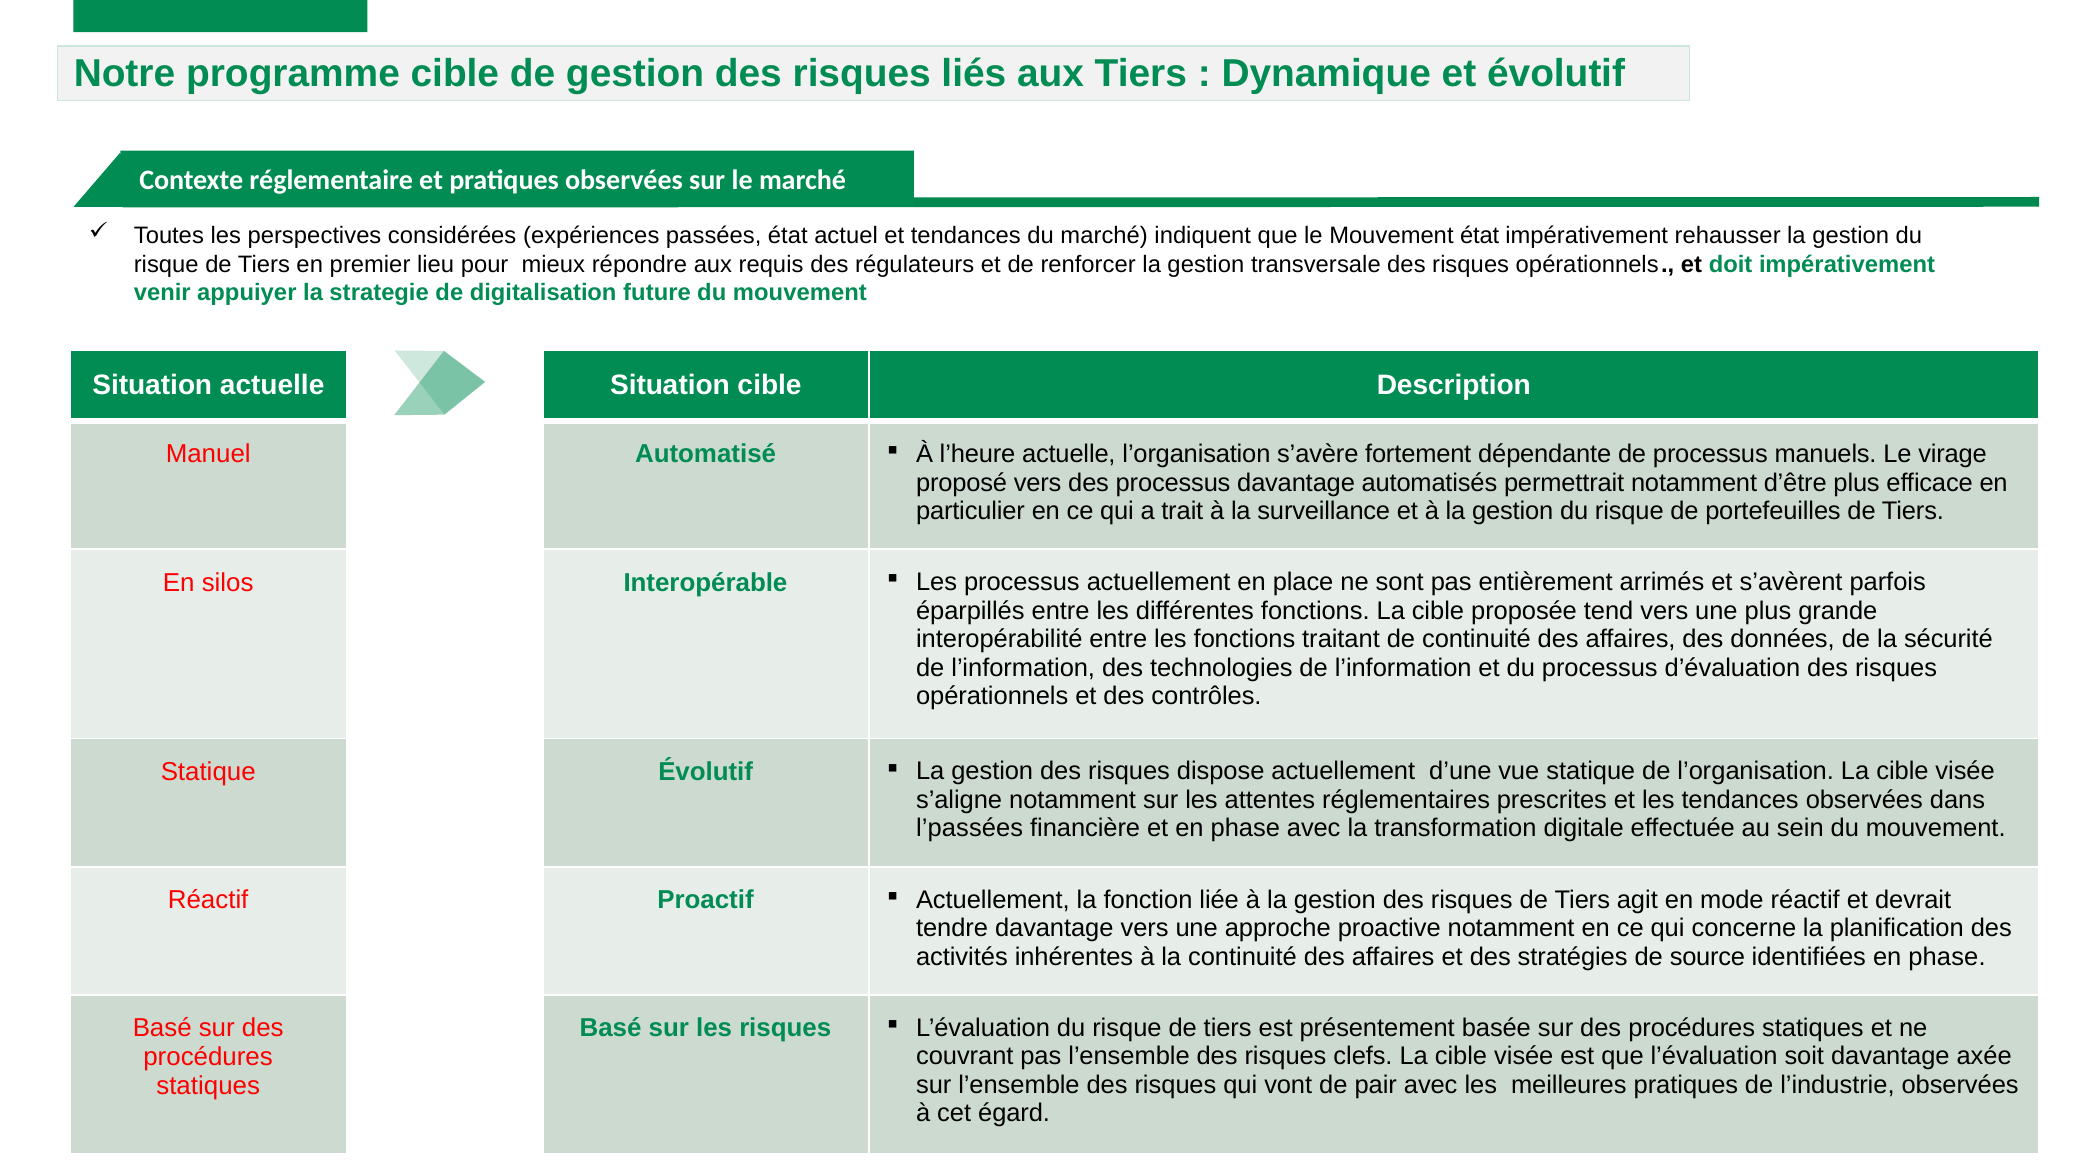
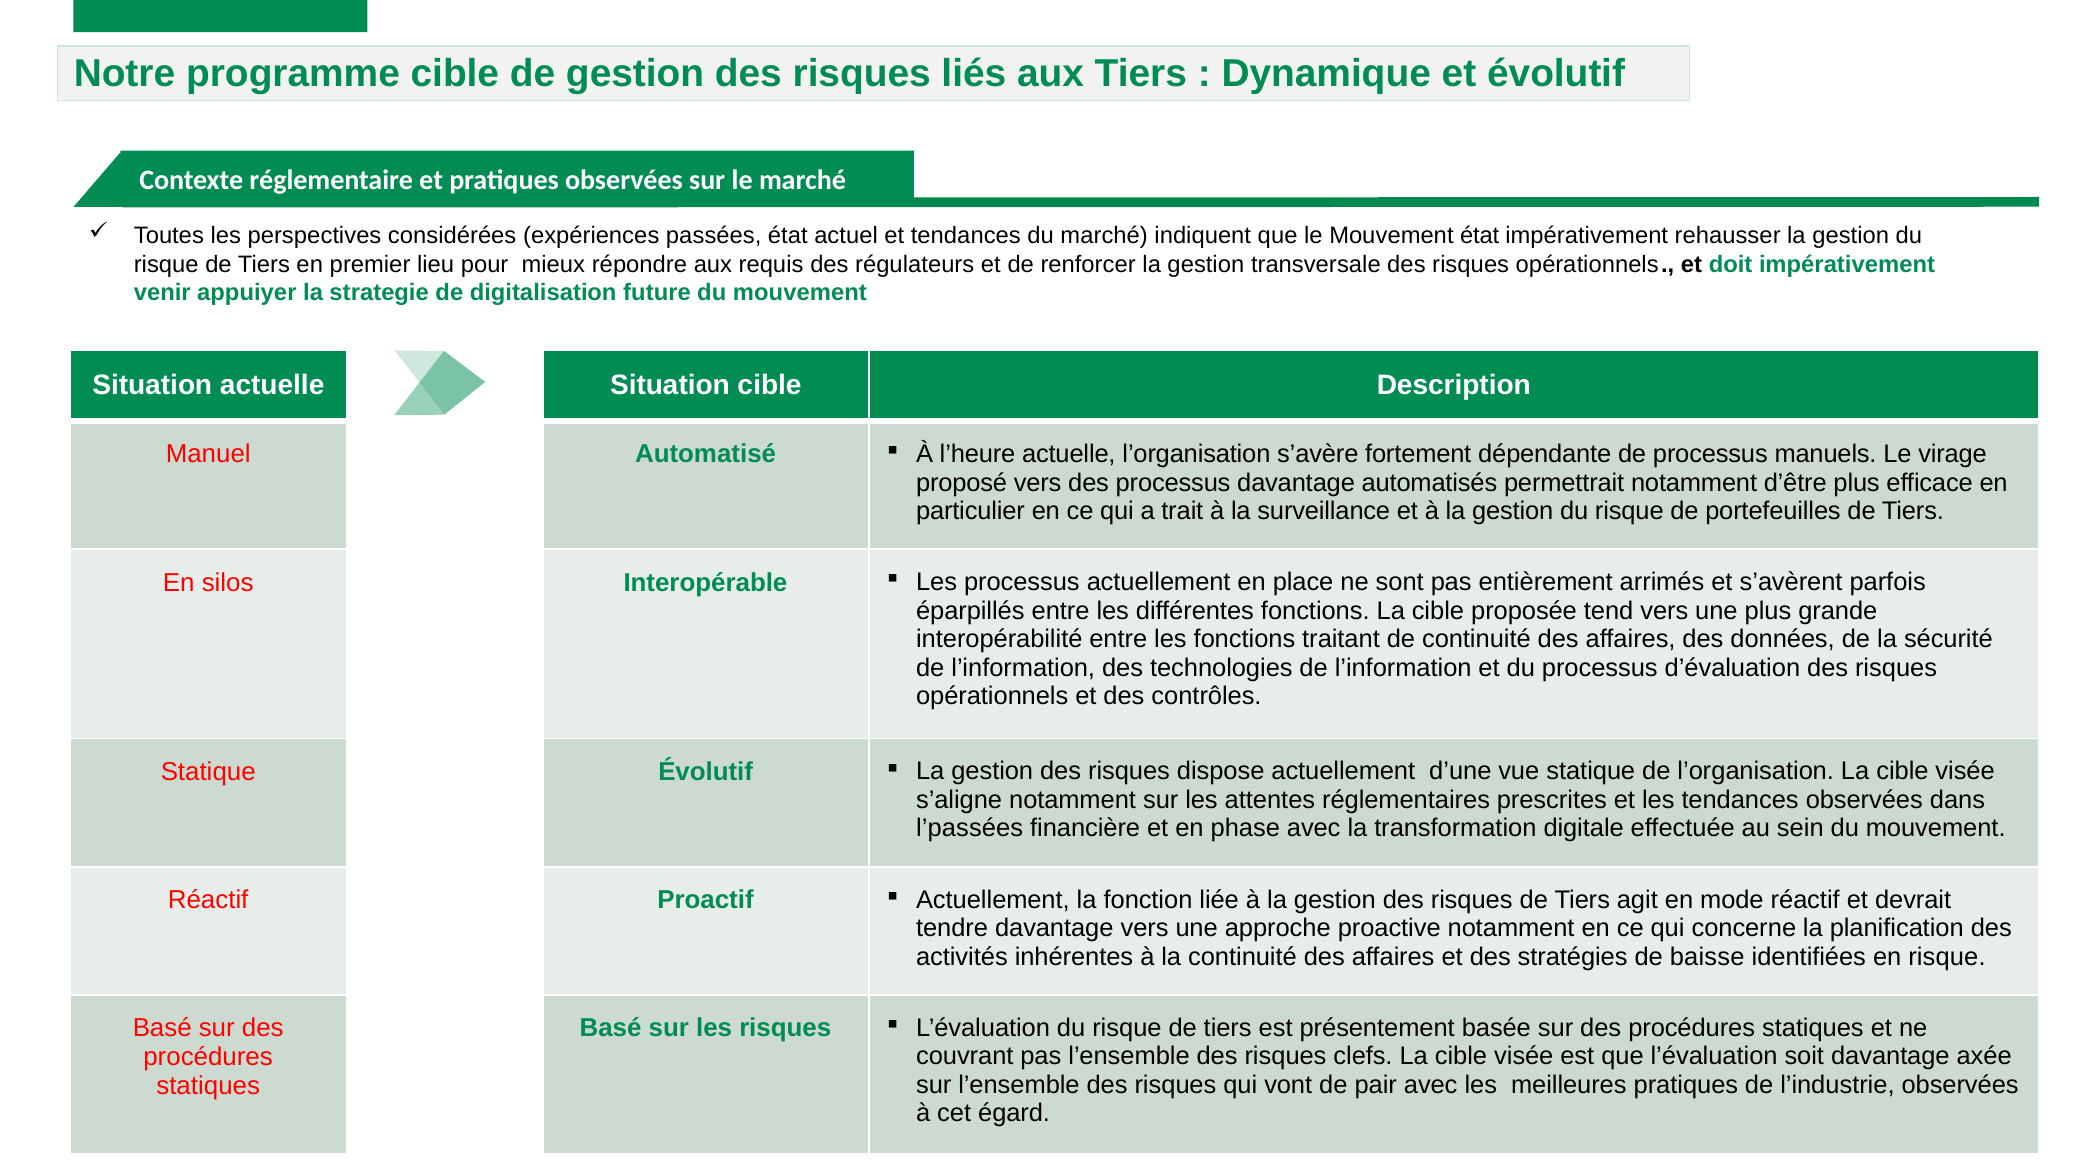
source: source -> baisse (1707, 957)
identifiées en phase: phase -> risque (1947, 957)
